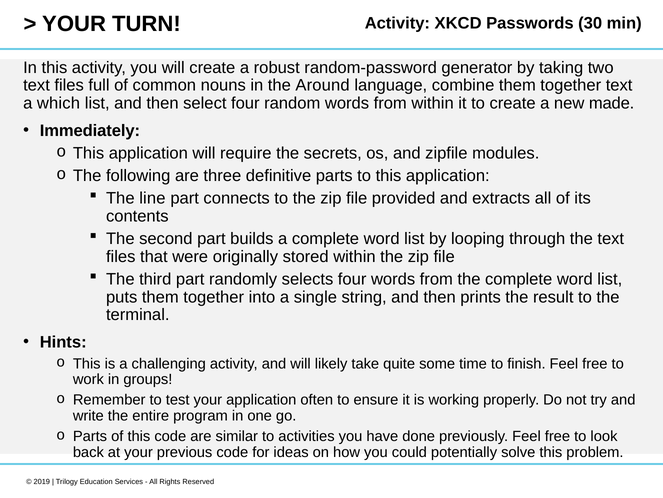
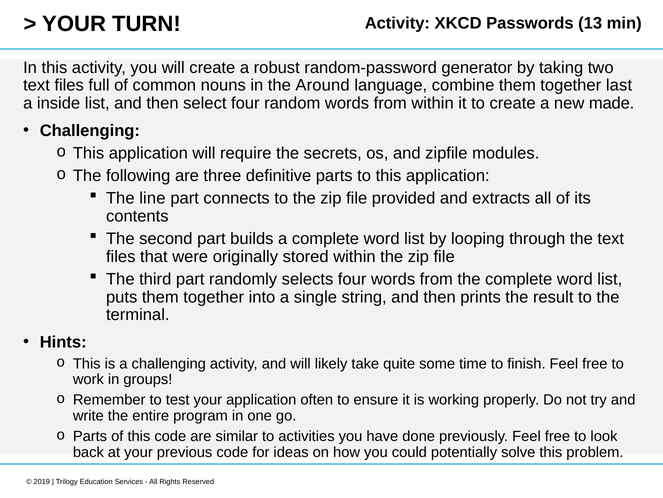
30: 30 -> 13 (590, 23)
together text: text -> last (619, 85)
which: which -> inside (59, 103)
Immediately: Immediately -> Challenging (90, 130)
